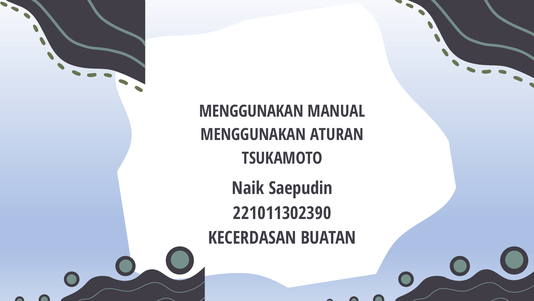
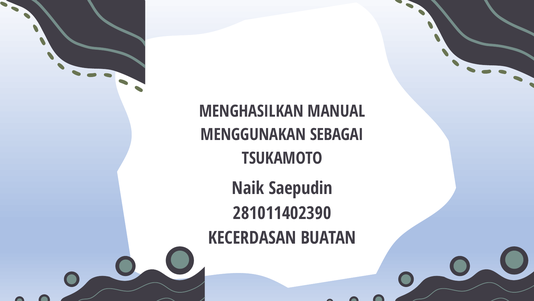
MENGGUNAKAN: MENGGUNAKAN -> MENGHASILKAN (251, 111)
ATURAN: ATURAN -> SEBAGAI (337, 134)
221011302390: 221011302390 -> 281011402390 (282, 213)
